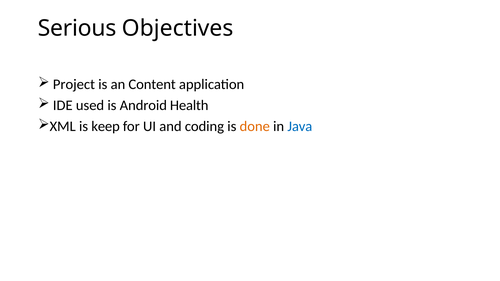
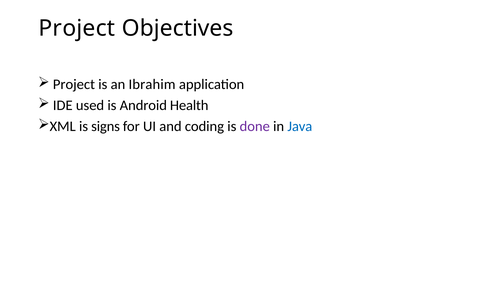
Serious: Serious -> Project (77, 28)
Content: Content -> Ibrahim (152, 85)
keep: keep -> signs (106, 126)
done colour: orange -> purple (255, 126)
